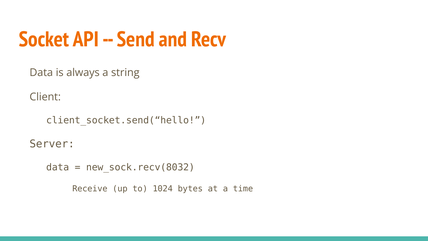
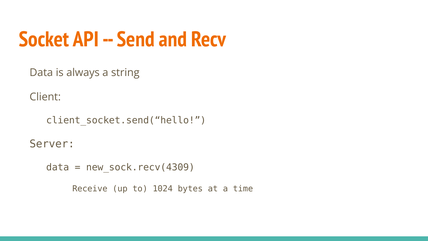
new_sock.recv(8032: new_sock.recv(8032 -> new_sock.recv(4309 (140, 167)
